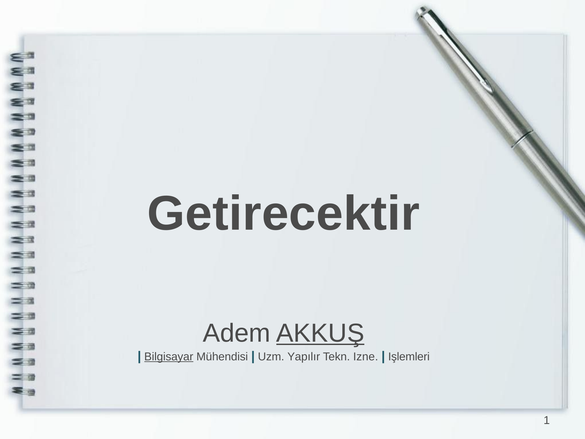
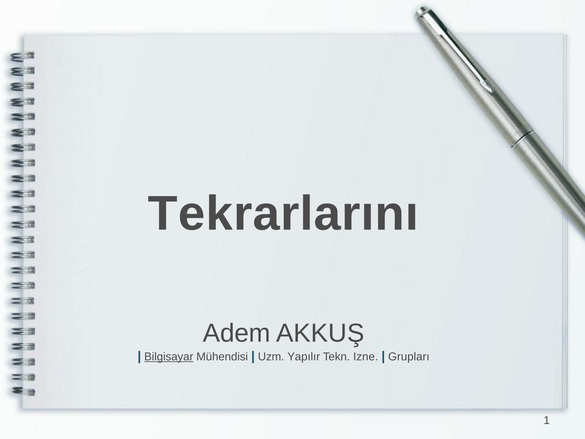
Getirecektir: Getirecektir -> Tekrarlarını (283, 214)
AKKUŞ underline: present -> none (320, 333)
Işlemleri: Işlemleri -> Grupları (409, 357)
